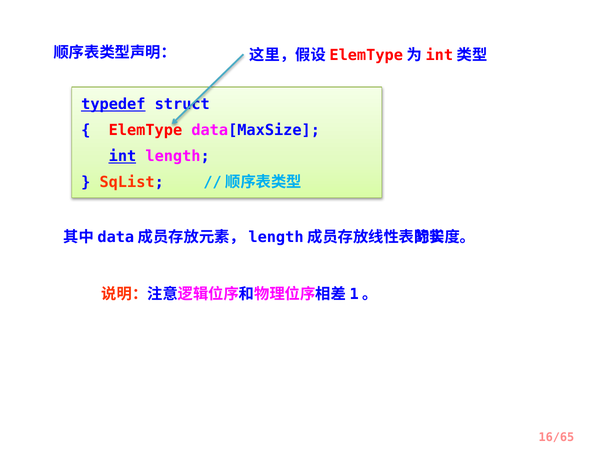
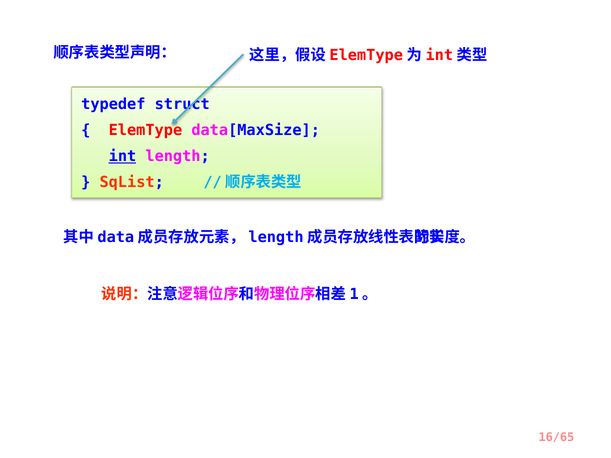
typedef underline: present -> none (113, 105)
